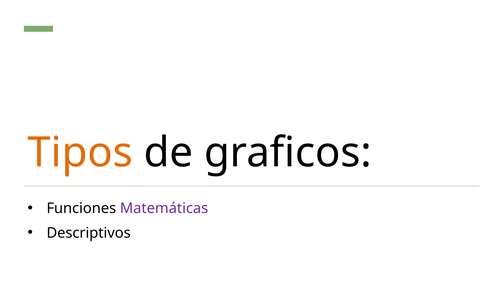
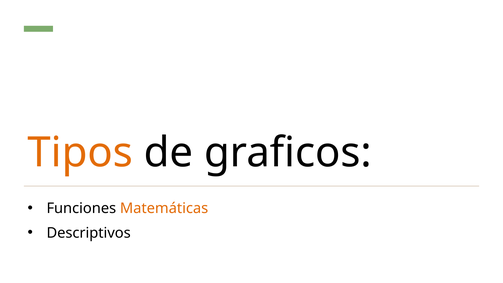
Matemáticas colour: purple -> orange (164, 208)
